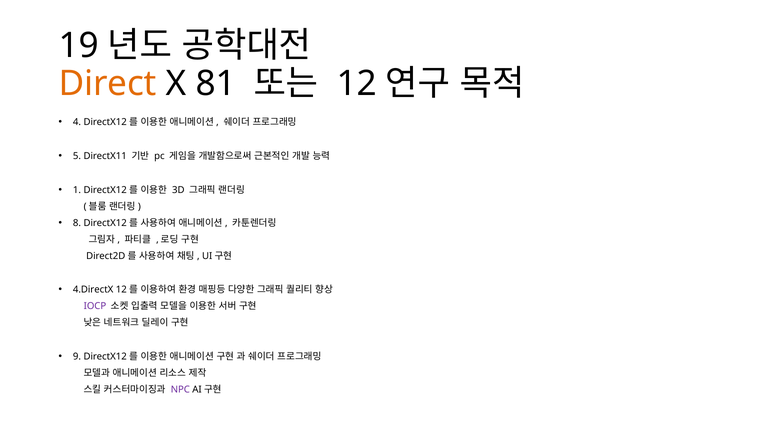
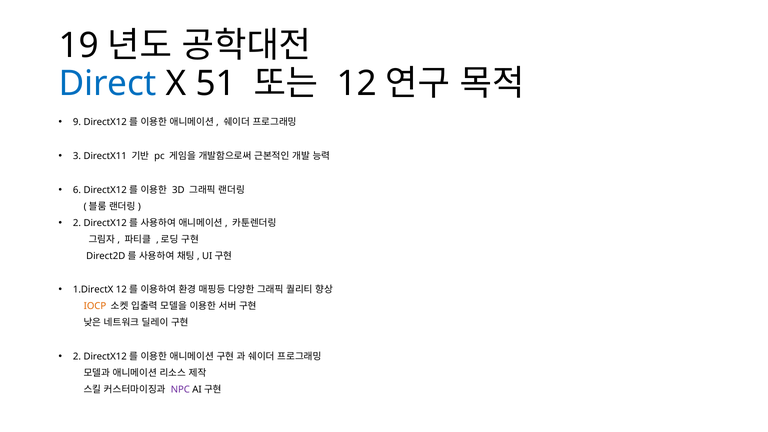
Direct colour: orange -> blue (108, 84)
81: 81 -> 51 (216, 84)
4: 4 -> 9 (77, 122)
5: 5 -> 3 (77, 156)
1: 1 -> 6 (77, 190)
8: 8 -> 2 (77, 223)
4.DirectX: 4.DirectX -> 1.DirectX (93, 289)
IOCP colour: purple -> orange (95, 306)
9: 9 -> 2 (77, 356)
